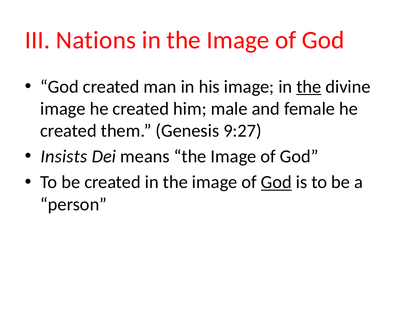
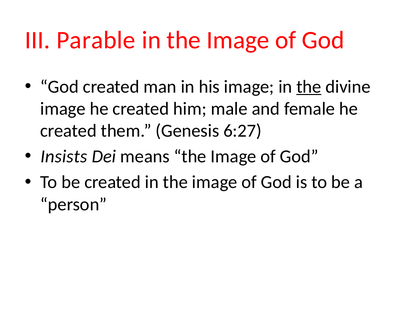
Nations: Nations -> Parable (96, 40)
9:27: 9:27 -> 6:27 (243, 131)
God underline: present -> none (276, 182)
